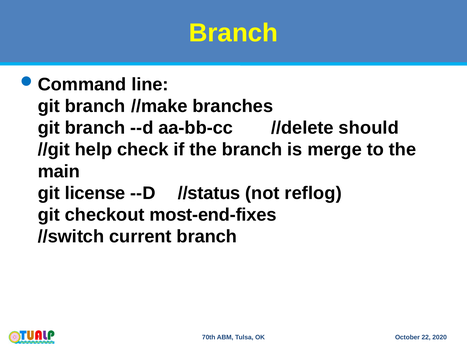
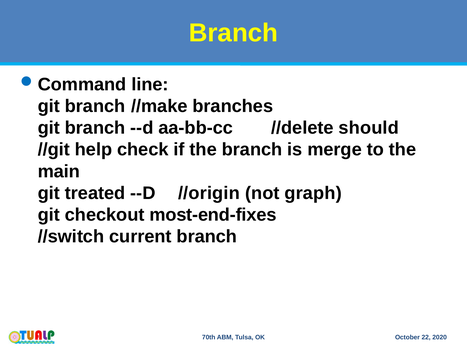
license: license -> treated (95, 193)
//status: //status -> //origin (209, 193)
reflog: reflog -> graph (313, 193)
